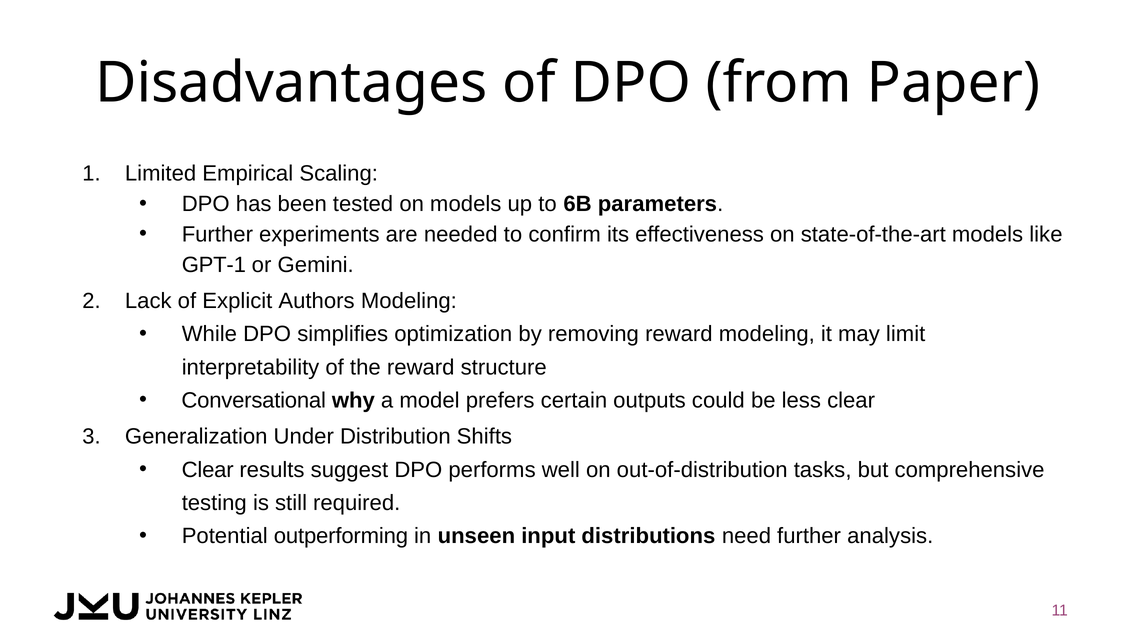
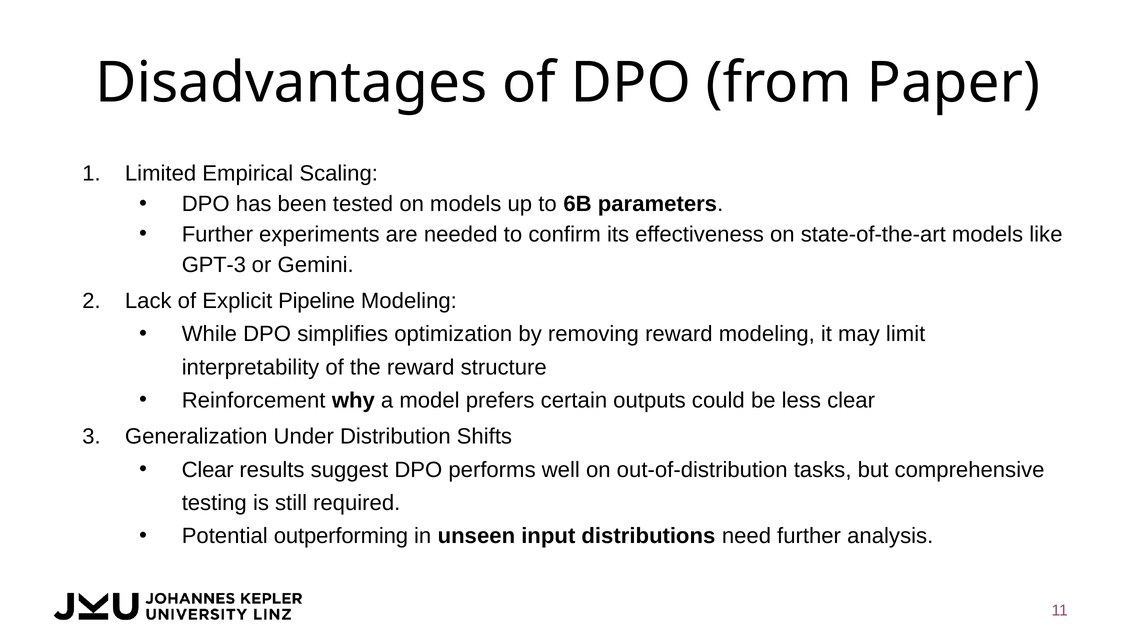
GPT-1: GPT-1 -> GPT-3 (214, 265)
Authors: Authors -> Pipeline (317, 301)
Conversational: Conversational -> Reinforcement (254, 400)
